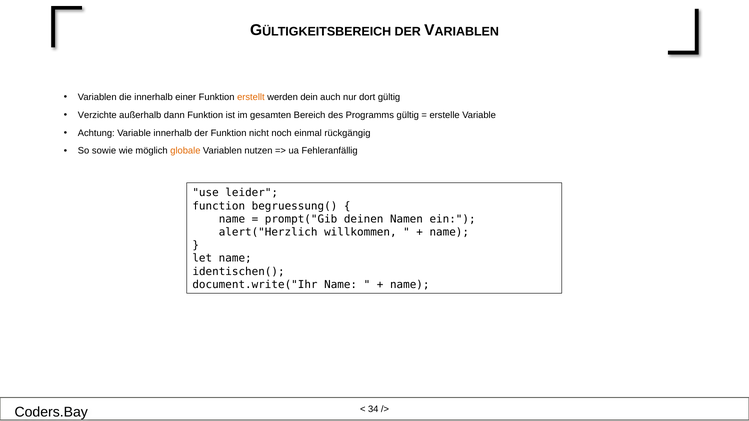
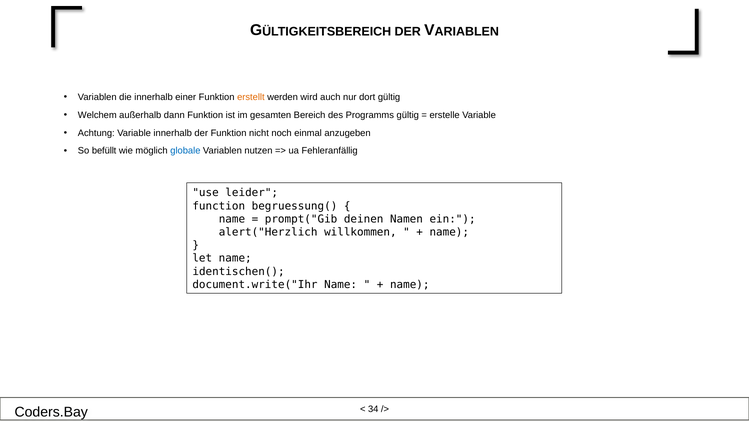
dein: dein -> wird (309, 97)
Verzichte: Verzichte -> Welchem (97, 115)
rückgängig: rückgängig -> anzugeben (347, 133)
sowie: sowie -> befüllt (104, 151)
globale colour: orange -> blue (185, 151)
